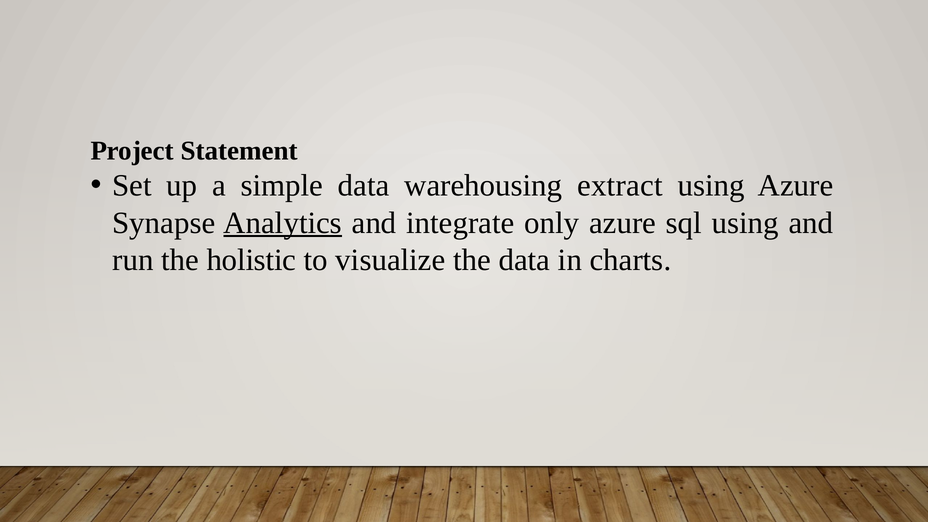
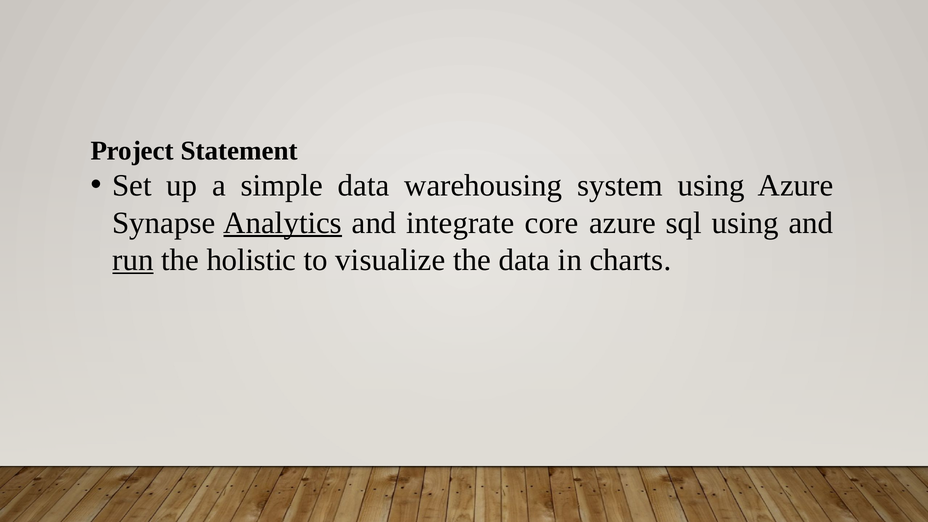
extract: extract -> system (620, 186)
only: only -> core (552, 223)
run underline: none -> present (133, 260)
